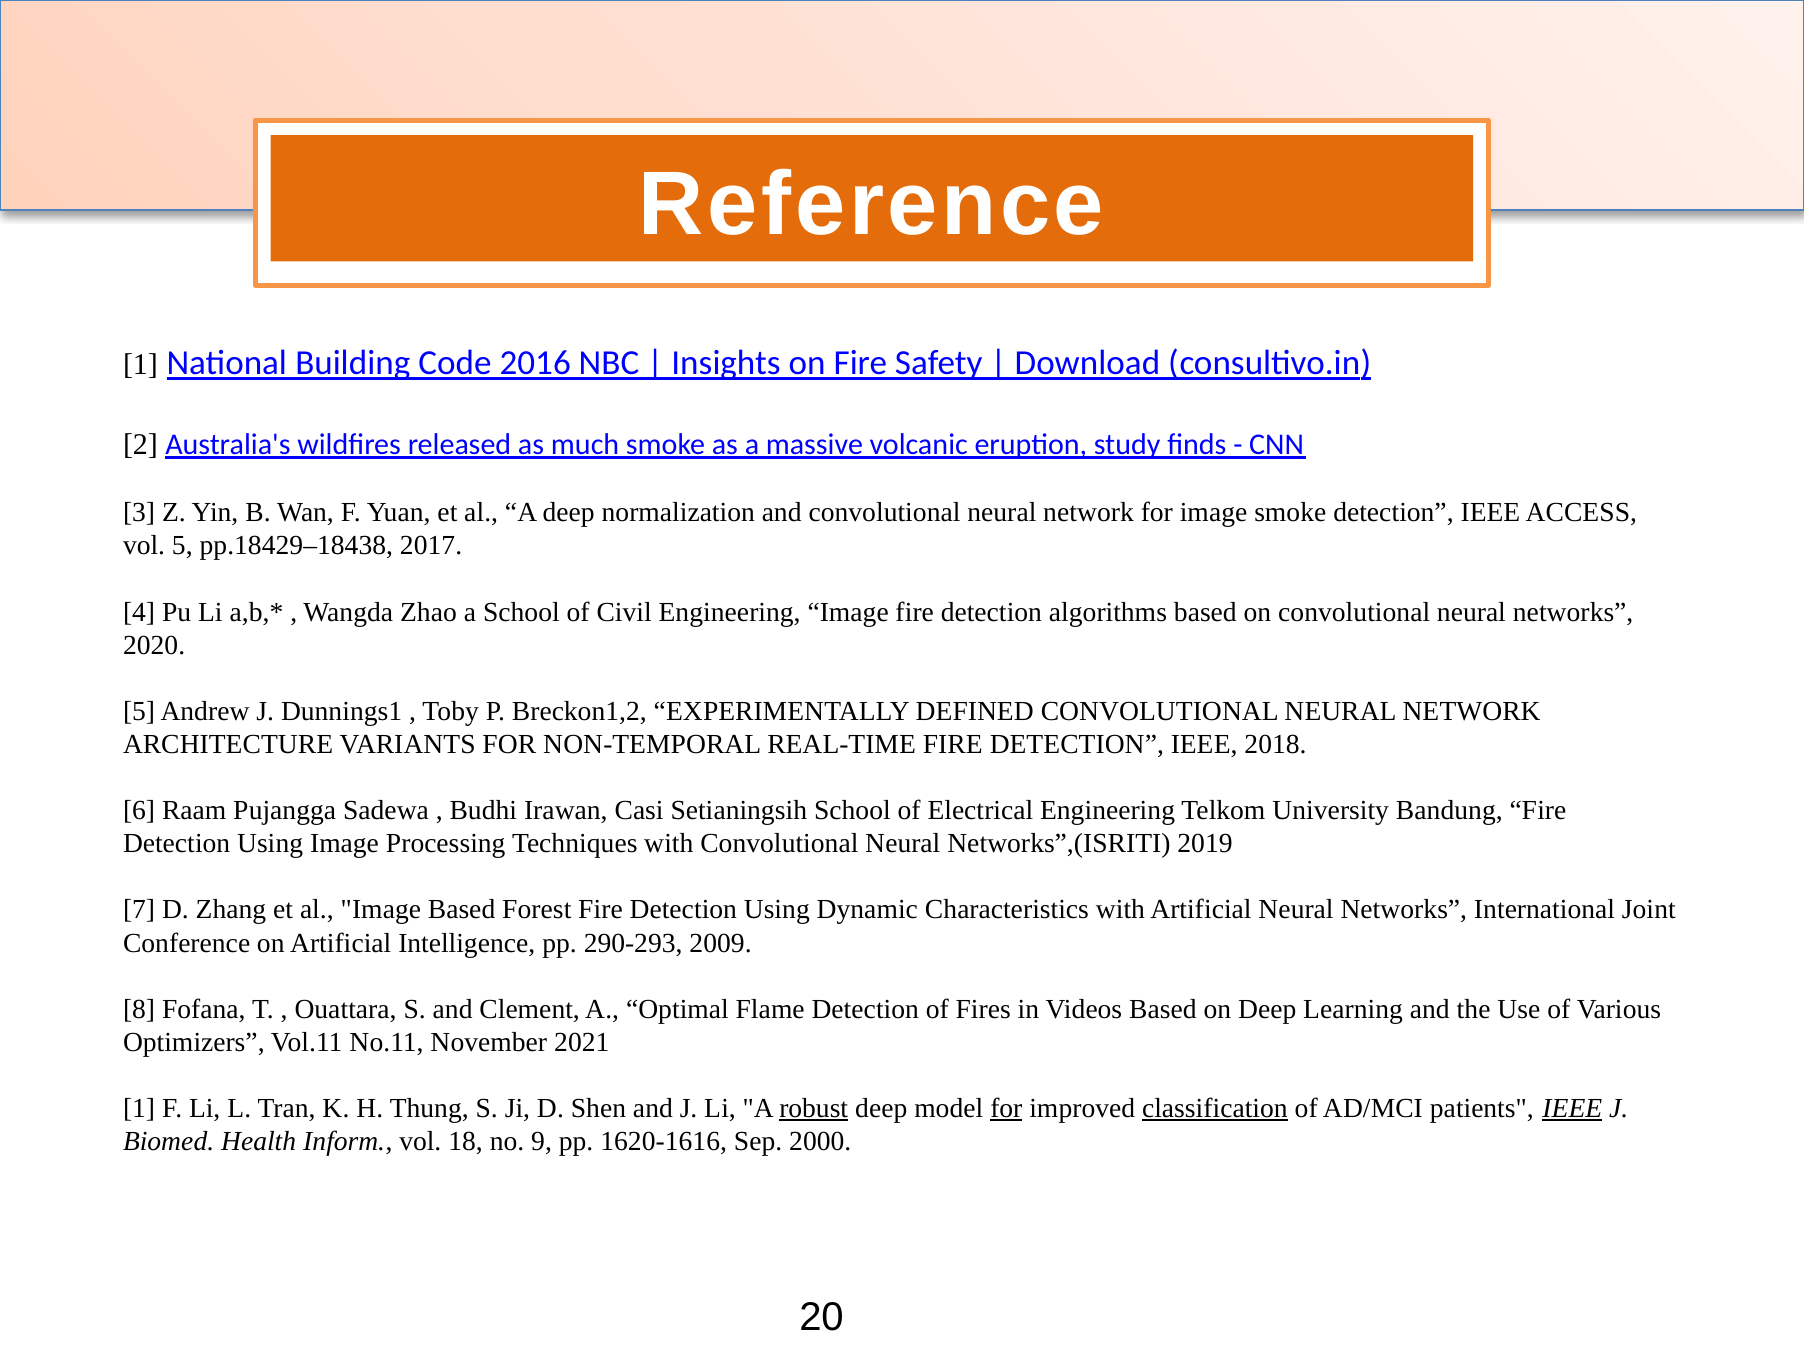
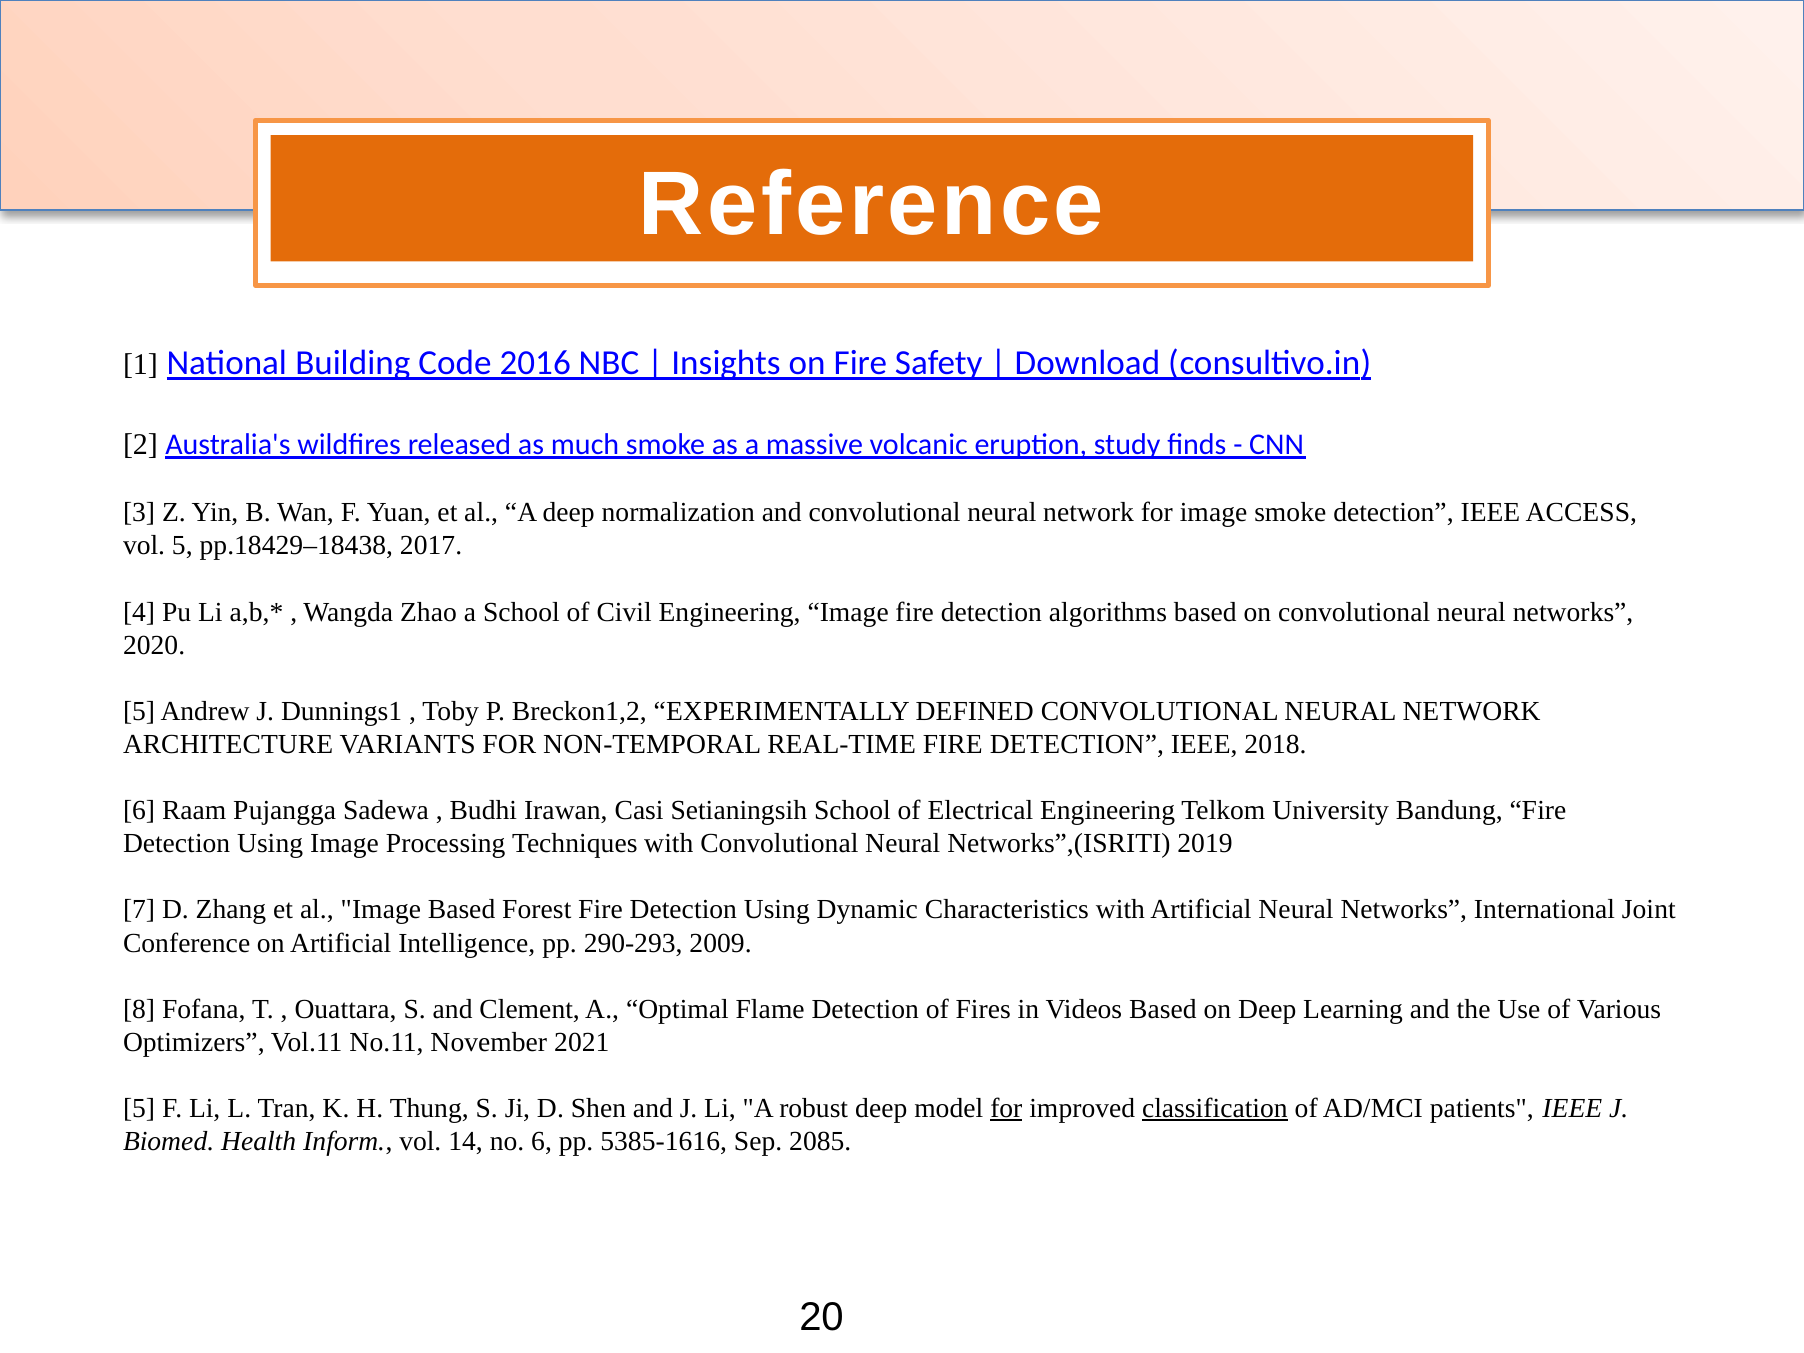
1: 1 -> 5 (139, 1108)
robust underline: present -> none (814, 1108)
IEEE underline: present -> none (1572, 1108)
18: 18 -> 14 (466, 1141)
no 9: 9 -> 6 (542, 1141)
1620-1616: 1620-1616 -> 5385-1616 (664, 1141)
2000: 2000 -> 2085 (820, 1141)
